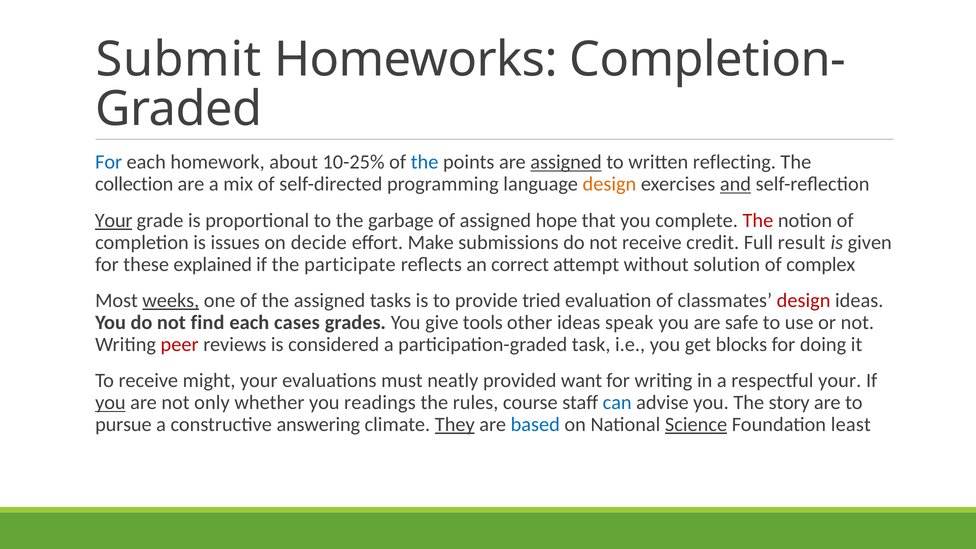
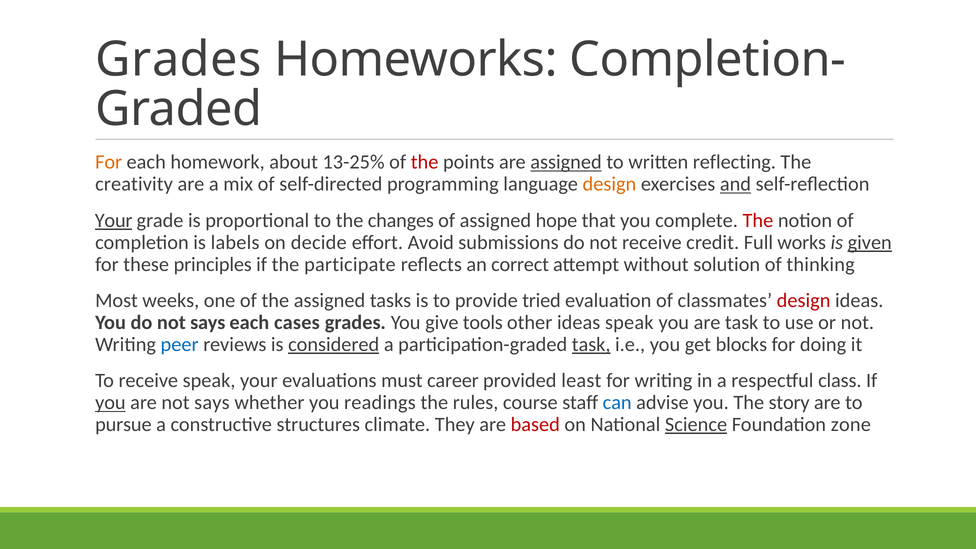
Submit: Submit -> Grades (179, 60)
For colour: blue -> orange (109, 162)
10-25%: 10-25% -> 13-25% (354, 162)
the colour: blue -> red (425, 162)
collection: collection -> creativity (134, 184)
garbage: garbage -> changes (401, 220)
issues: issues -> labels (235, 242)
Make: Make -> Avoid (431, 242)
result: result -> works (802, 242)
given underline: none -> present (870, 242)
explained: explained -> principles (213, 264)
complex: complex -> thinking (821, 264)
weeks underline: present -> none (171, 301)
do not find: find -> says (208, 323)
are safe: safe -> task (742, 323)
peer colour: red -> blue (180, 344)
considered underline: none -> present (334, 344)
task underline: none -> present (591, 344)
receive might: might -> speak (209, 381)
neatly: neatly -> career (453, 381)
want: want -> least (581, 381)
respectful your: your -> class (840, 381)
are not only: only -> says (212, 403)
answering: answering -> structures (318, 425)
They underline: present -> none (455, 425)
based colour: blue -> red (535, 425)
least: least -> zone (851, 425)
